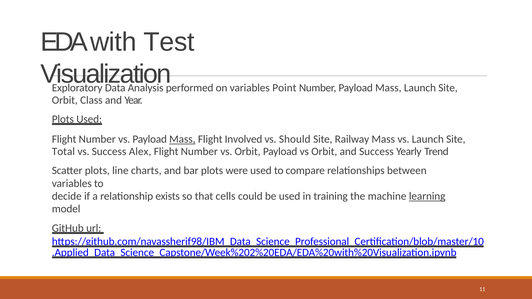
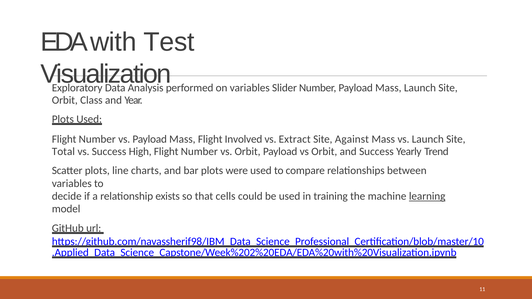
Point: Point -> Slider (284, 88)
Mass underline: present -> none (182, 139)
Should: Should -> Extract (295, 139)
Railway: Railway -> Against (352, 139)
Alex: Alex -> High (140, 152)
